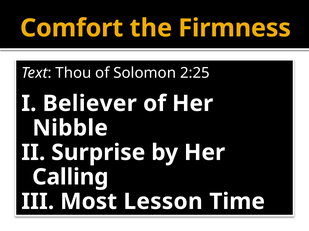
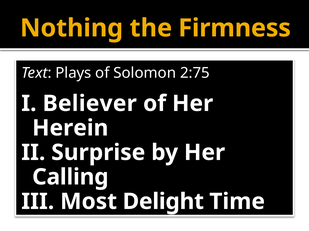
Comfort: Comfort -> Nothing (72, 28)
Thou: Thou -> Plays (73, 73)
2:25: 2:25 -> 2:75 (195, 73)
Nibble: Nibble -> Herein (70, 128)
Lesson: Lesson -> Delight (163, 202)
